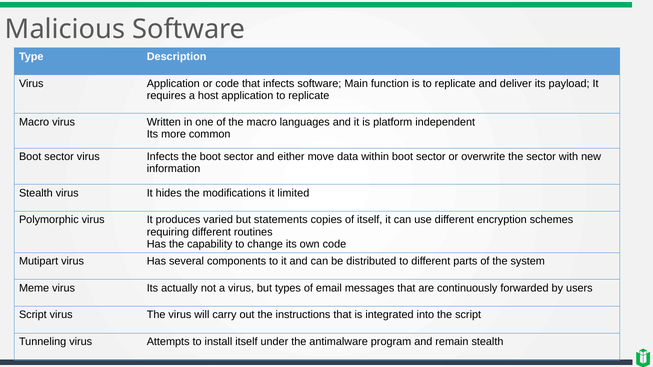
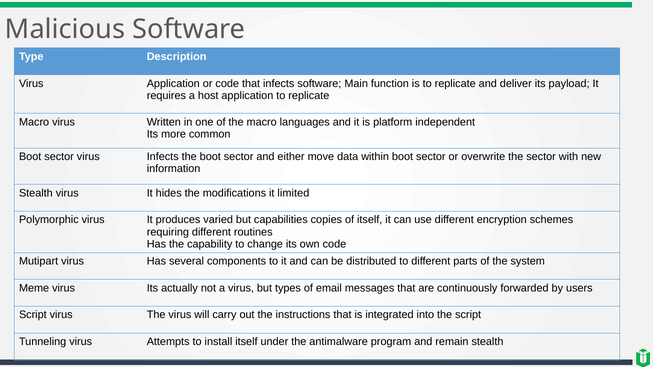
statements: statements -> capabilities (281, 220)
